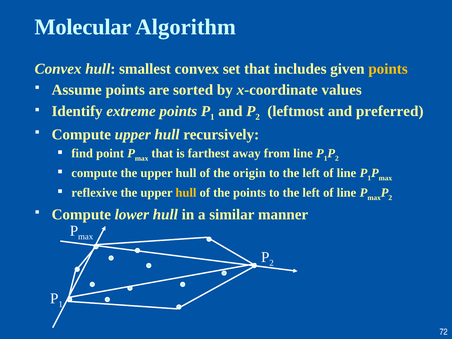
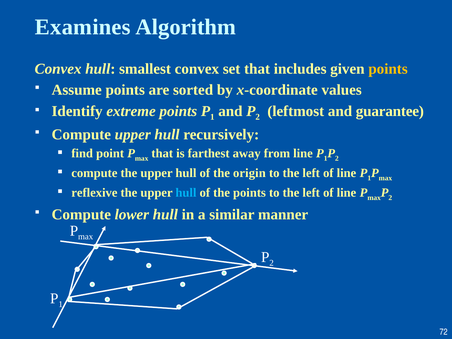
Molecular: Molecular -> Examines (83, 27)
preferred: preferred -> guarantee (390, 111)
hull colour: yellow -> light blue (186, 193)
